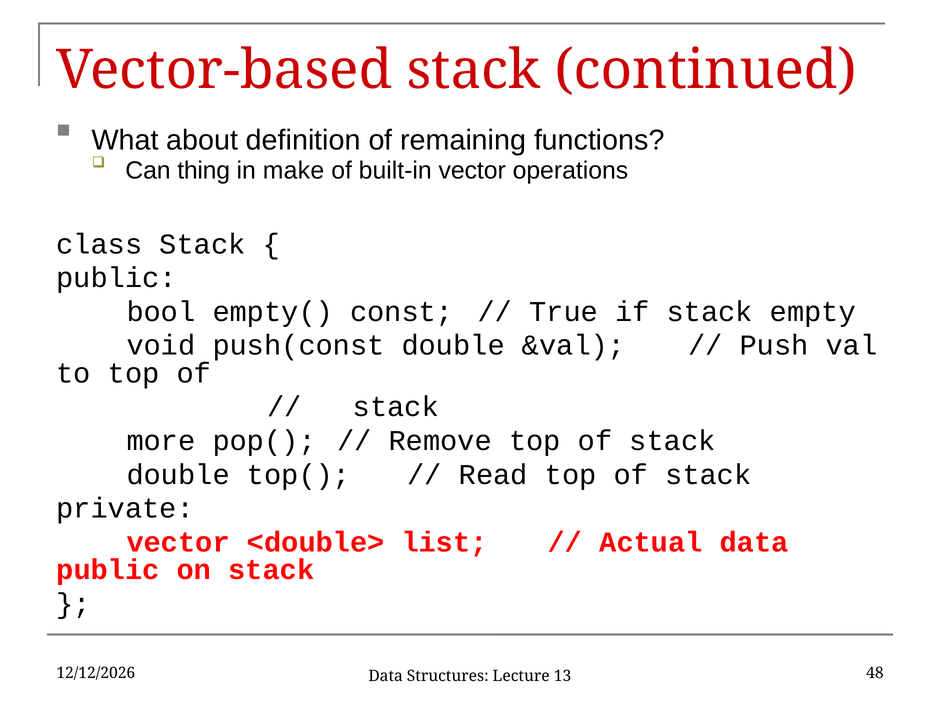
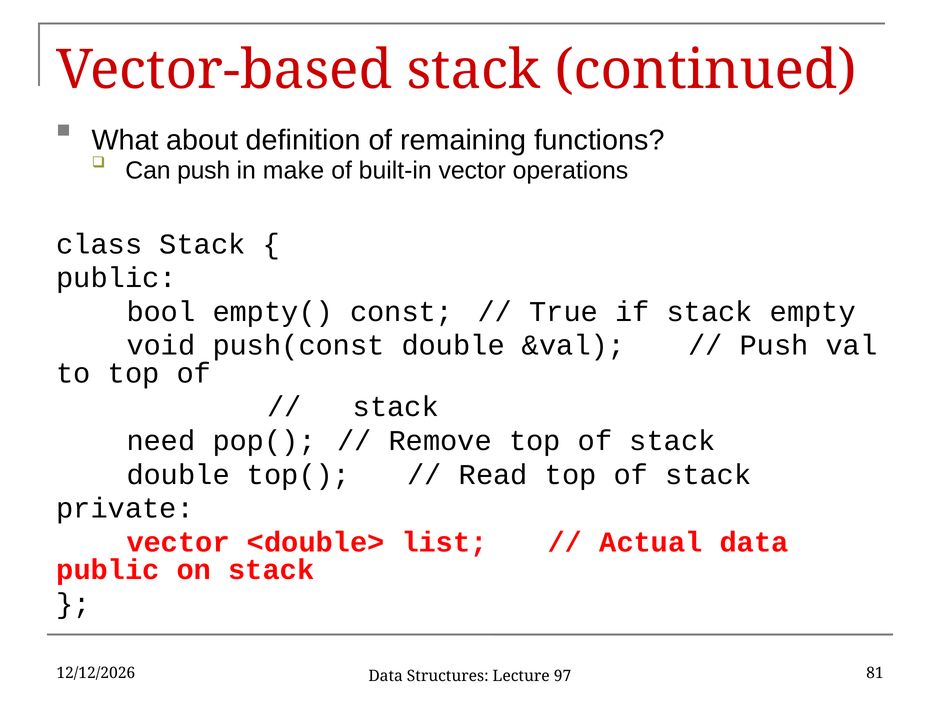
Can thing: thing -> push (204, 171)
more: more -> need (161, 441)
48: 48 -> 81 (875, 673)
13: 13 -> 97 (563, 676)
